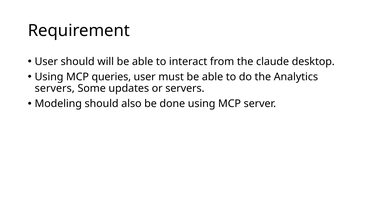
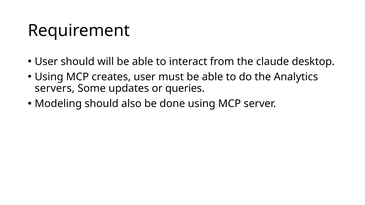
queries: queries -> creates (111, 77)
or servers: servers -> queries (185, 89)
